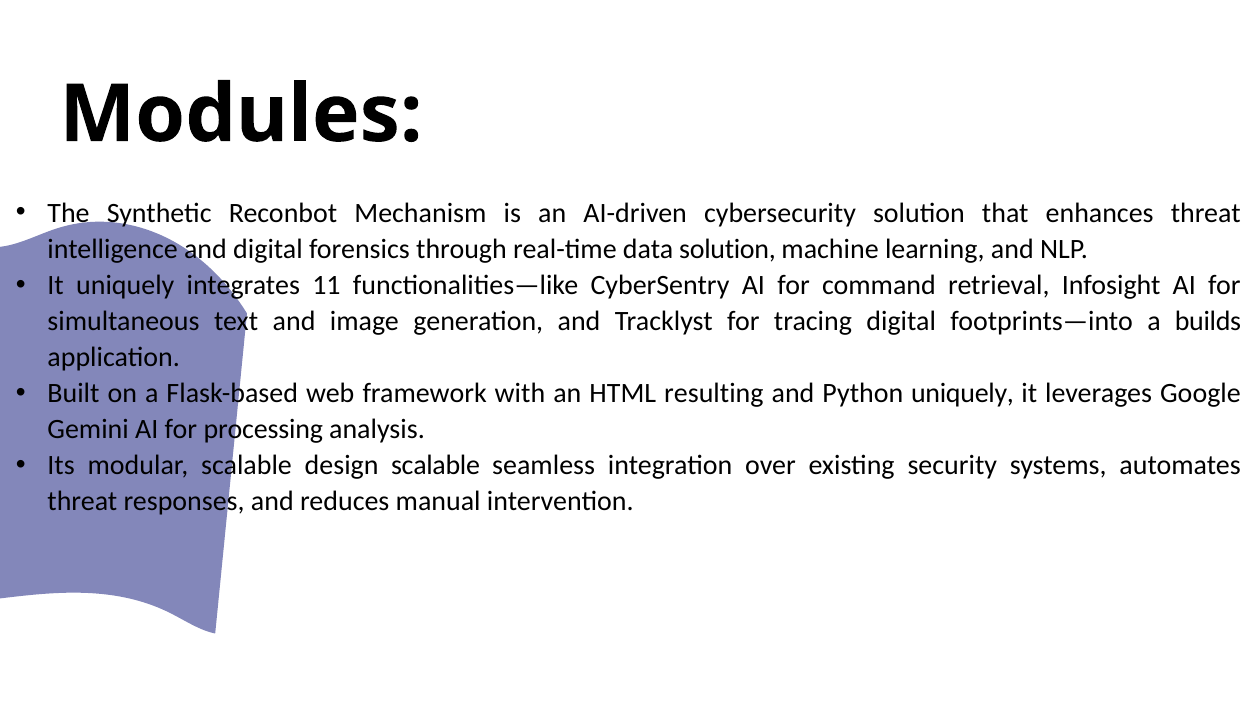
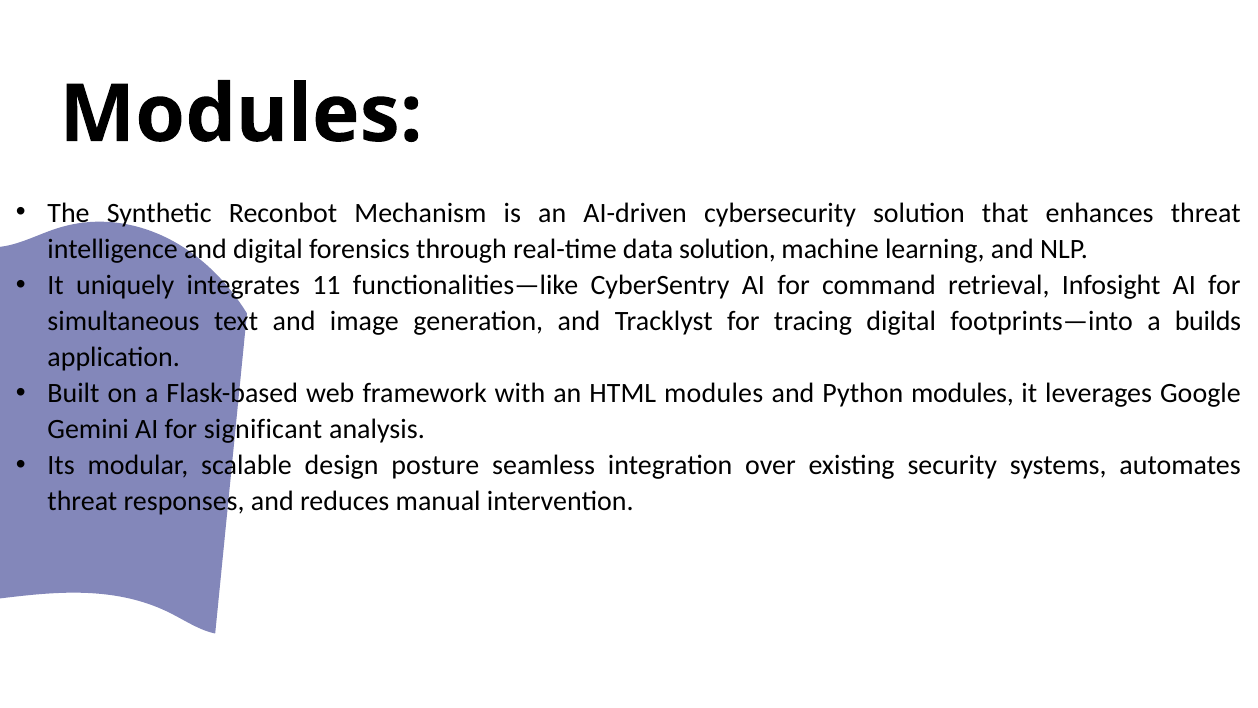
HTML resulting: resulting -> modules (714, 393)
Python uniquely: uniquely -> modules (962, 393)
processing: processing -> significant (263, 429)
design scalable: scalable -> posture (435, 465)
